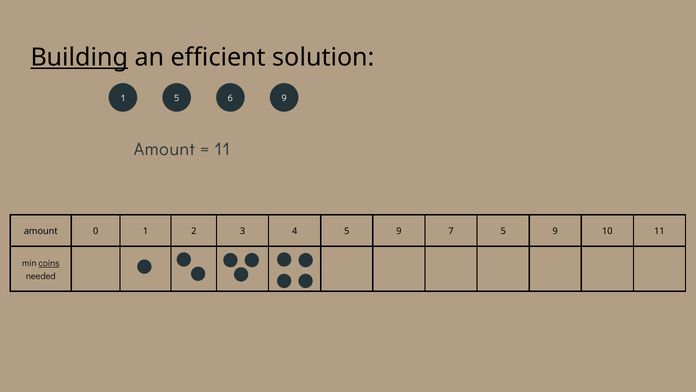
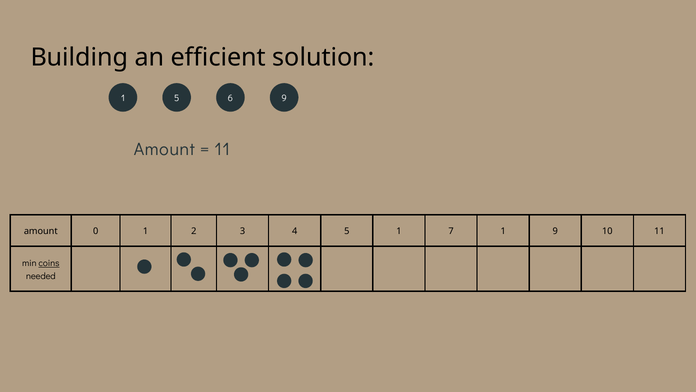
Building underline: present -> none (79, 57)
4 5 9: 9 -> 1 (399, 231)
7 5: 5 -> 1 (503, 231)
